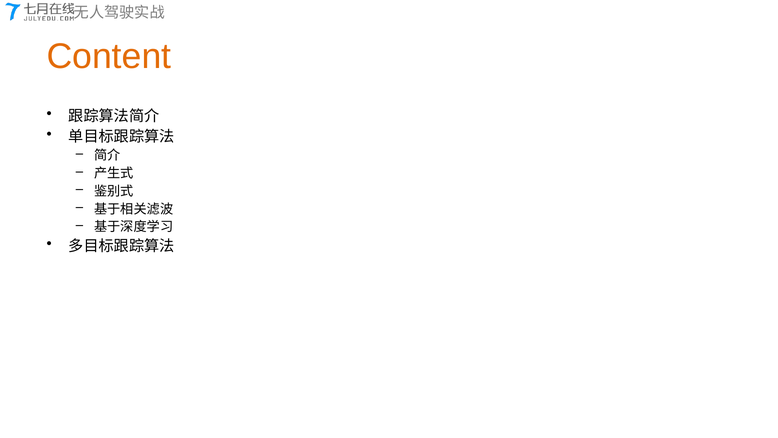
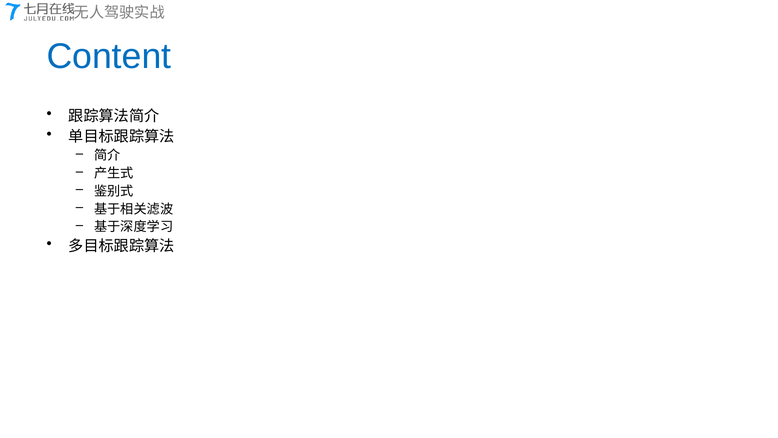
Content colour: orange -> blue (109, 56)
